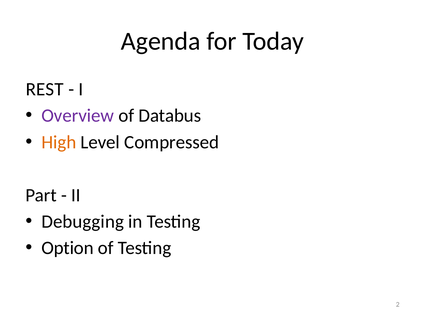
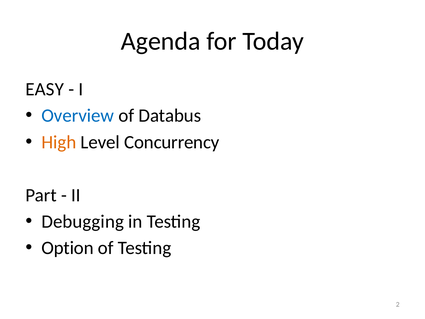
REST: REST -> EASY (45, 89)
Overview colour: purple -> blue (78, 116)
Compressed: Compressed -> Concurrency (172, 142)
